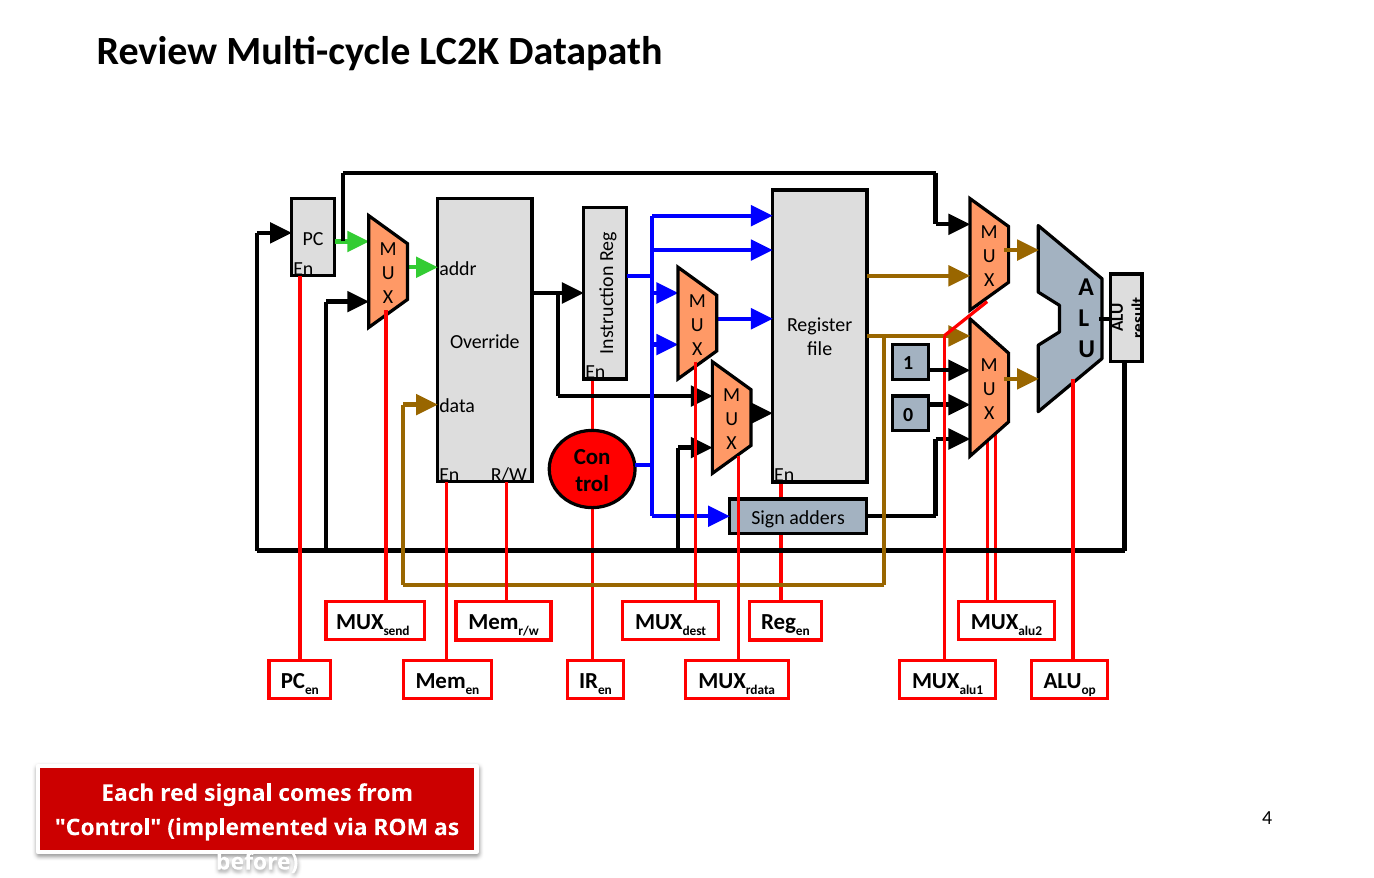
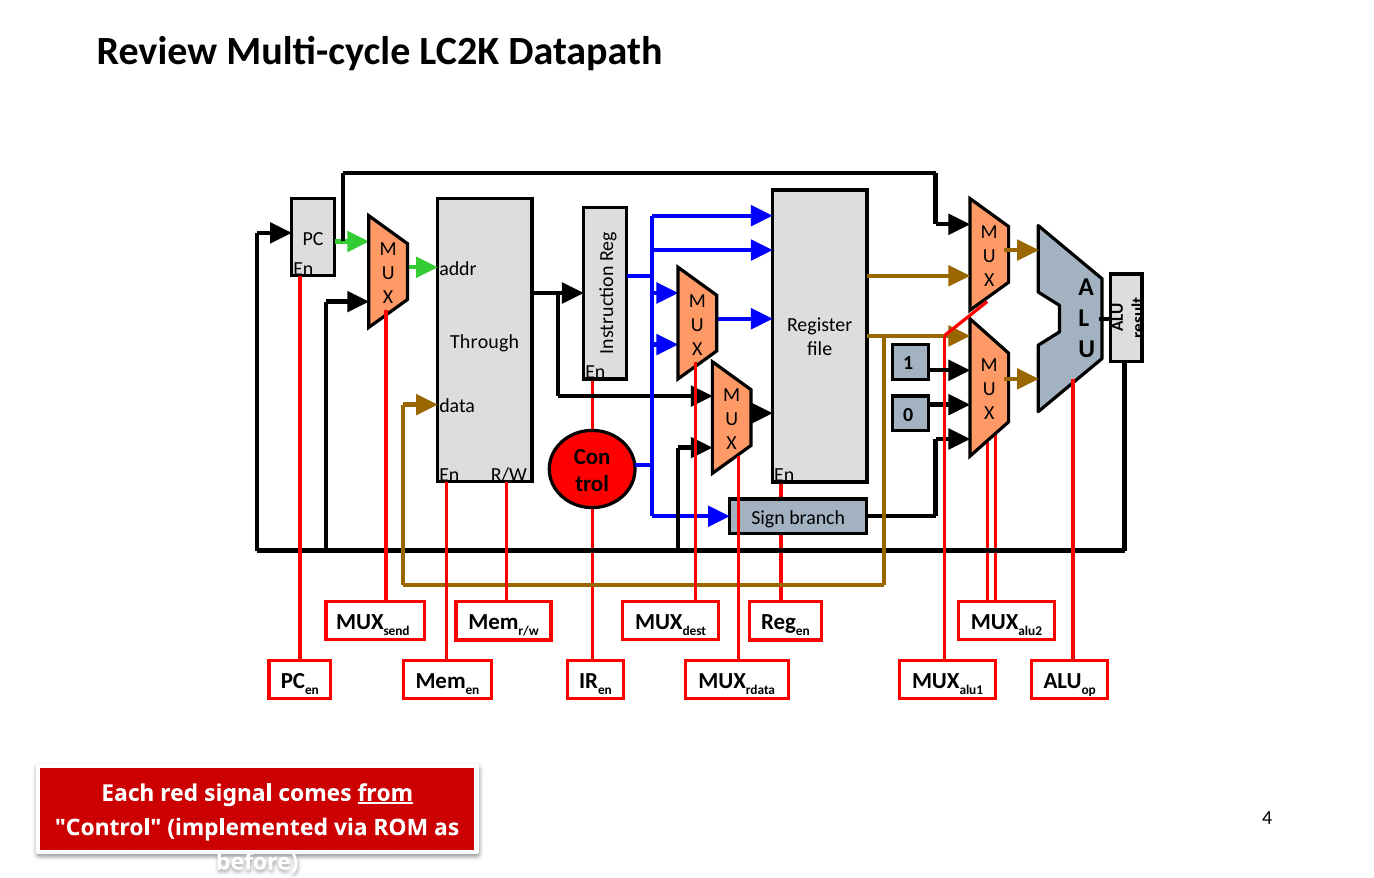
Override: Override -> Through (485, 342)
adders: adders -> branch (817, 518)
from underline: none -> present (385, 793)
